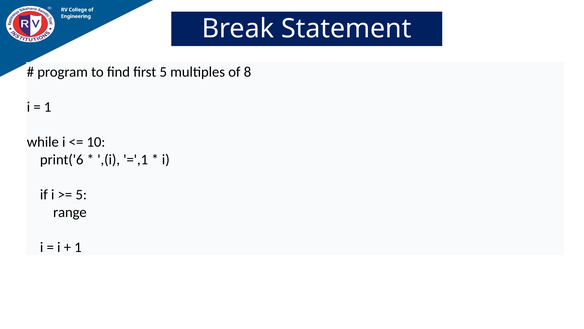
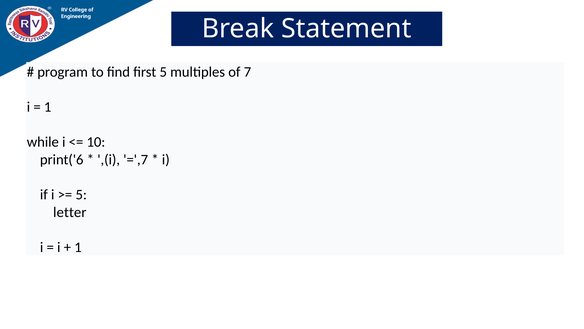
8: 8 -> 7 (247, 72)
=',1: =',1 -> =',7 (136, 159)
range: range -> letter (70, 212)
